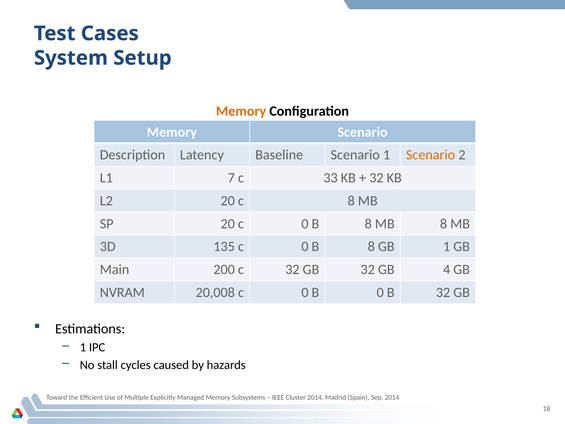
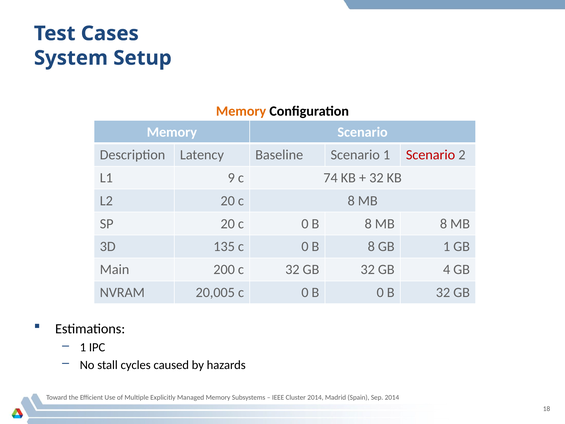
Scenario colour: orange -> red (431, 155)
7: 7 -> 9 (231, 178)
33: 33 -> 74 (331, 178)
20,008: 20,008 -> 20,005 (215, 292)
